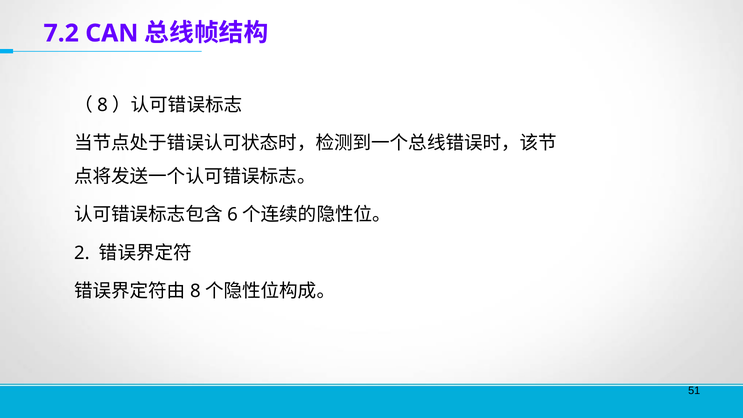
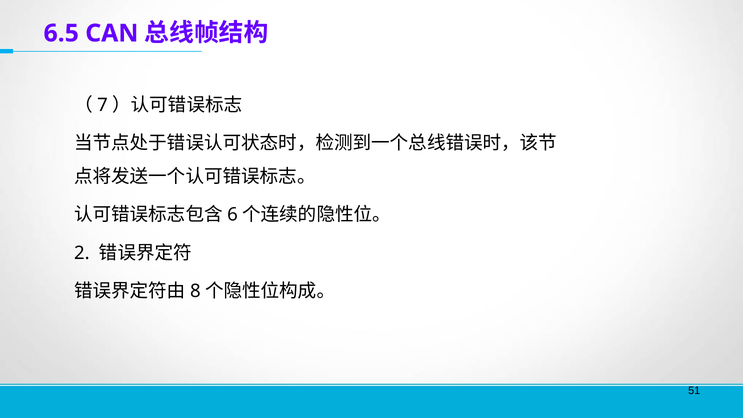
7.2: 7.2 -> 6.5 (61, 33)
8: 8 -> 7 (102, 105)
